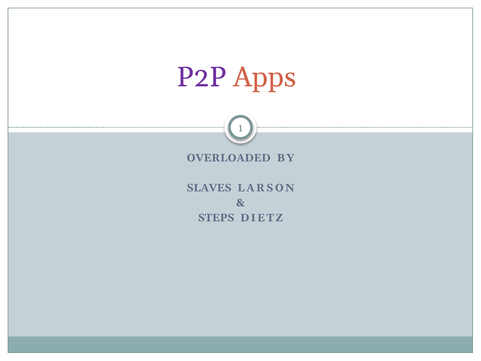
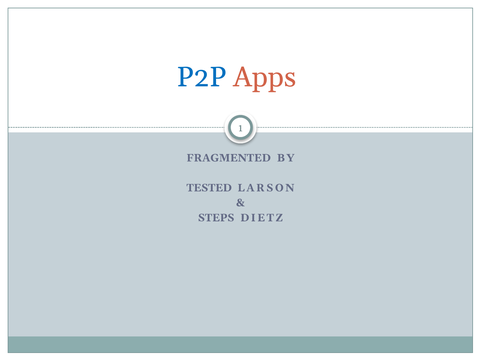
P2P colour: purple -> blue (202, 77)
OVERLOADED: OVERLOADED -> FRAGMENTED (229, 158)
SLAVES: SLAVES -> TESTED (209, 188)
